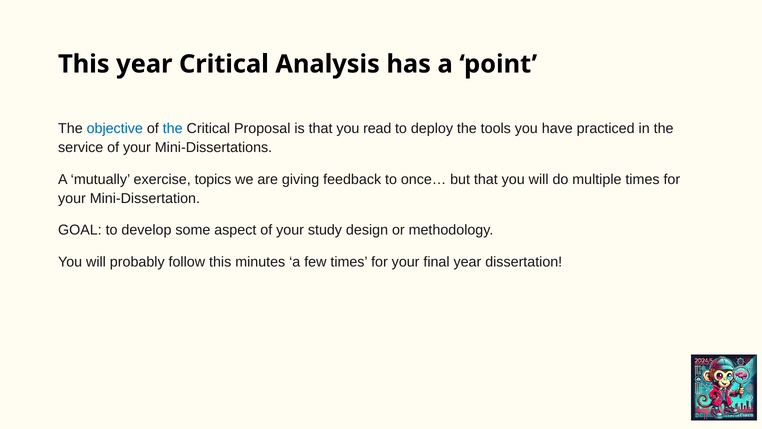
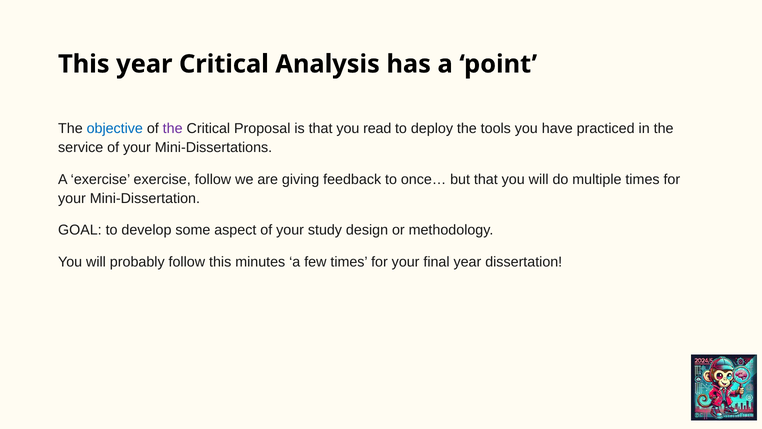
the colour: blue -> purple (173, 128)
A mutually: mutually -> exercise (100, 179)
exercise topics: topics -> follow (213, 179)
